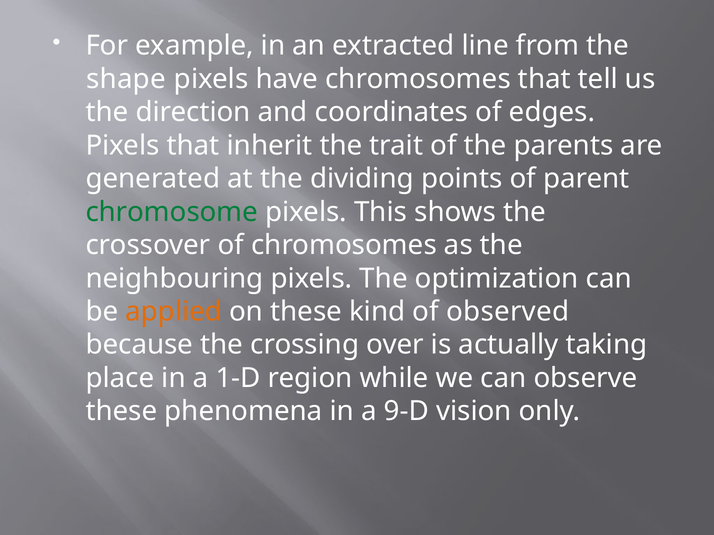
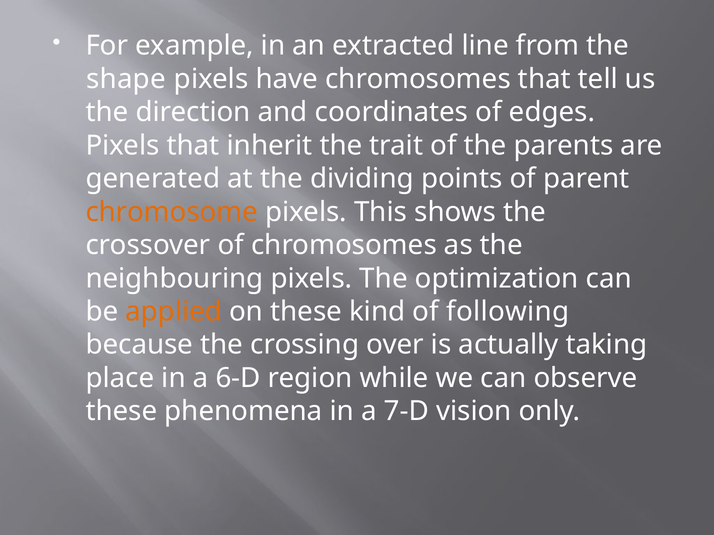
chromosome colour: green -> orange (172, 212)
observed: observed -> following (508, 312)
1-D: 1-D -> 6-D (238, 378)
9-D: 9-D -> 7-D (406, 412)
